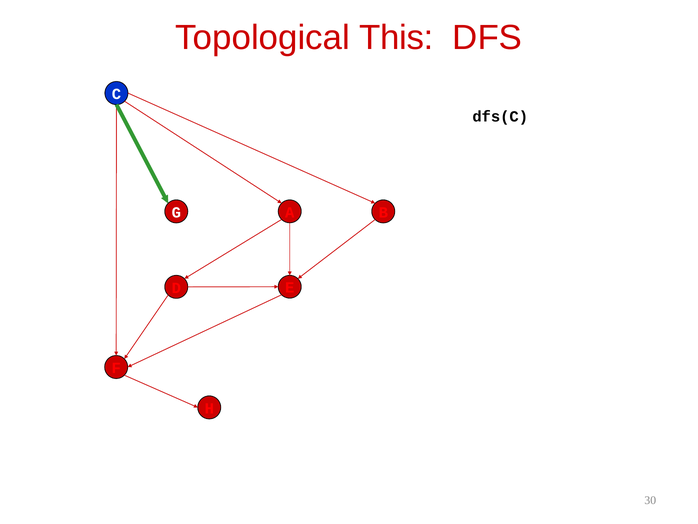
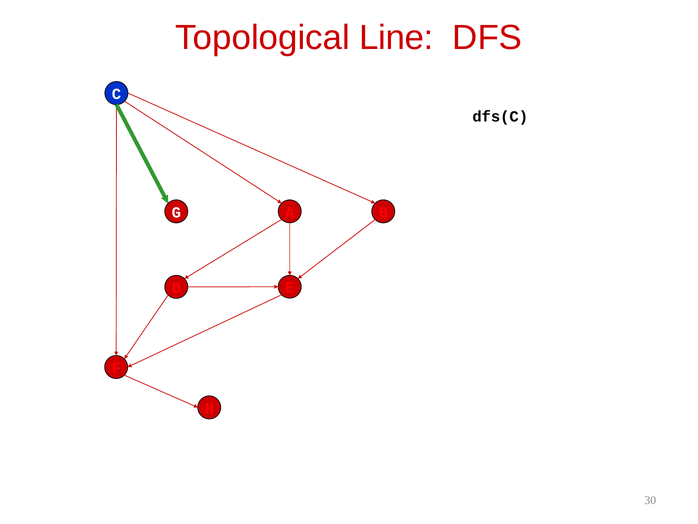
This: This -> Line (397, 38)
